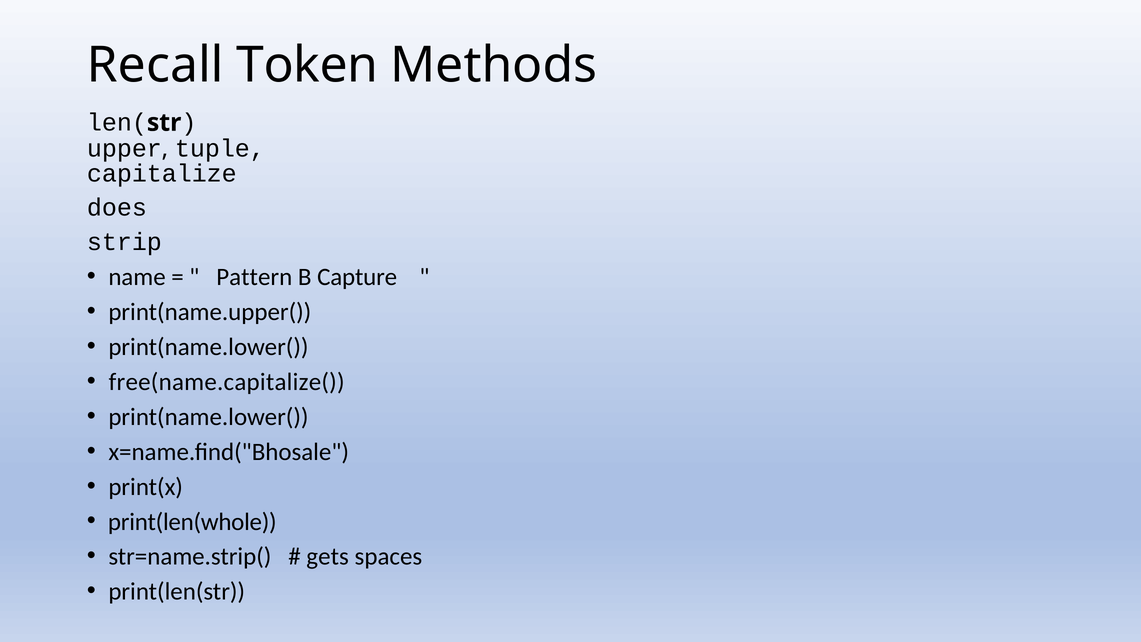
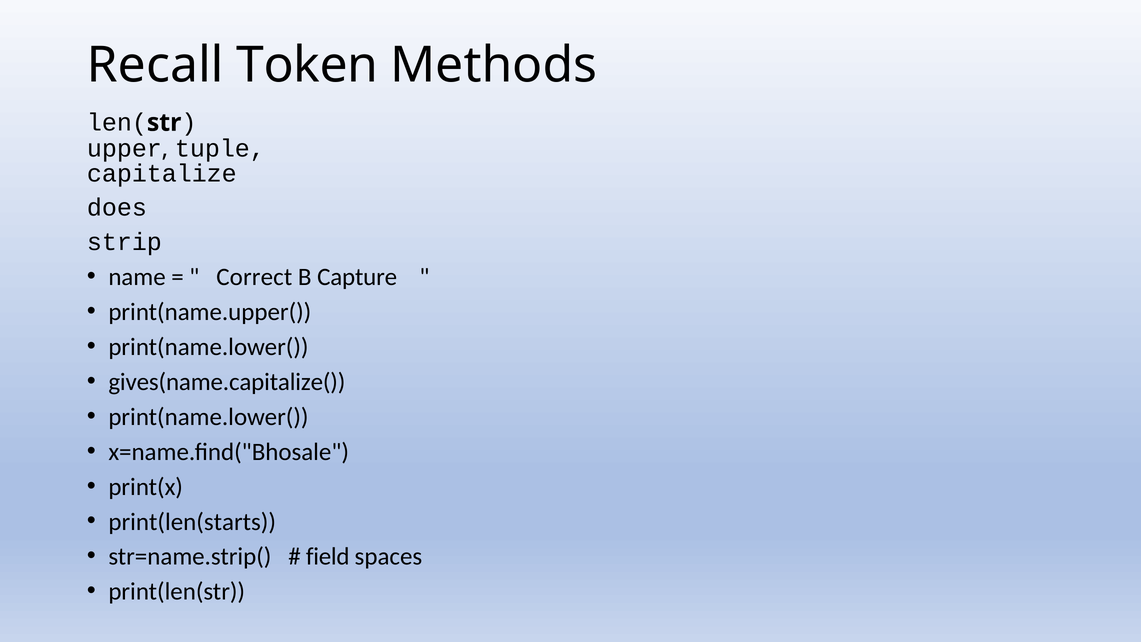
Pattern: Pattern -> Correct (254, 277)
free(name.capitalize(: free(name.capitalize( -> gives(name.capitalize( (227, 382)
print(len(whole: print(len(whole -> print(len(starts (192, 522)
gets: gets -> field (328, 557)
